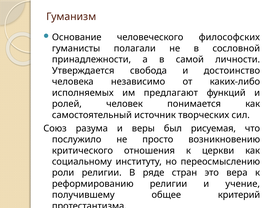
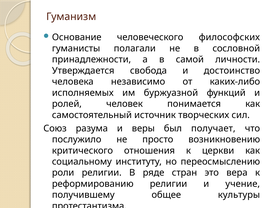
предлагают: предлагают -> буржуазной (171, 93)
рисуемая: рисуемая -> получает (213, 128)
критерий: критерий -> культуры (239, 195)
